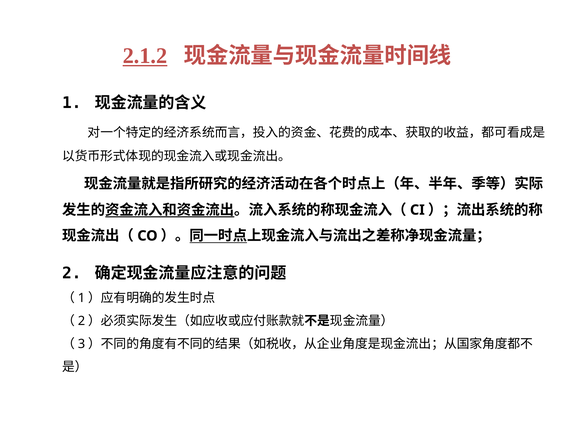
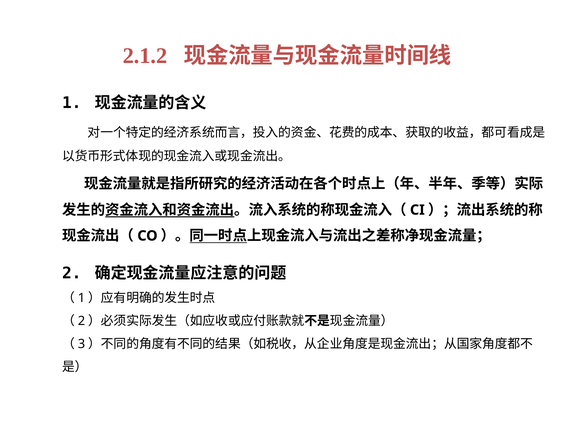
2.1.2 underline: present -> none (145, 56)
